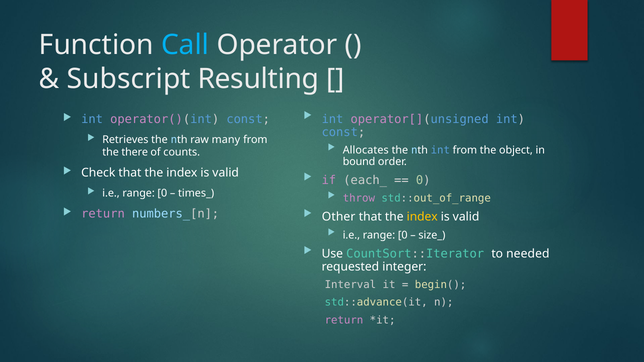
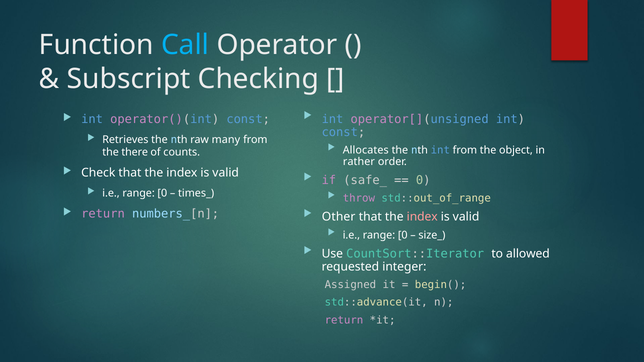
Resulting: Resulting -> Checking (258, 79)
bound: bound -> rather (359, 162)
each_: each_ -> safe_ (365, 180)
index colour: yellow -> pink (422, 217)
needed: needed -> allowed (528, 254)
Interval: Interval -> Assigned (350, 285)
